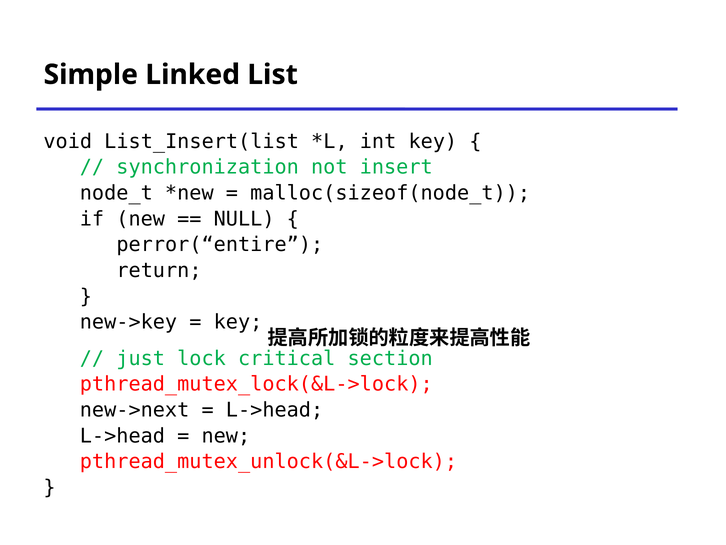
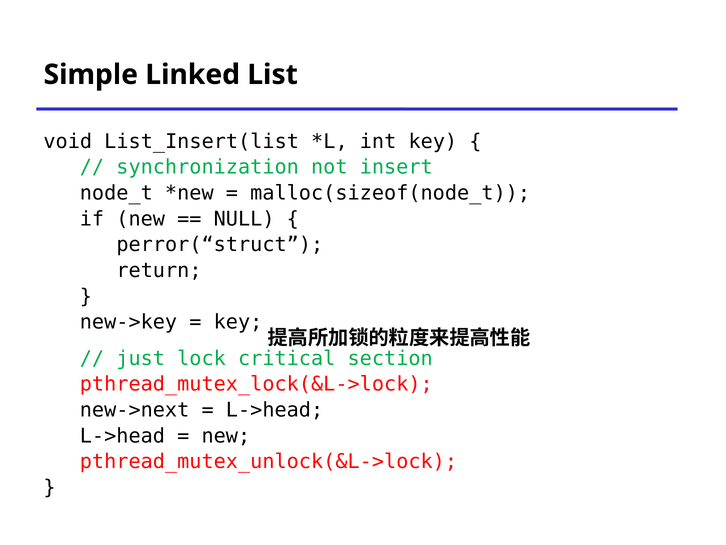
perror(“entire: perror(“entire -> perror(“struct (220, 245)
